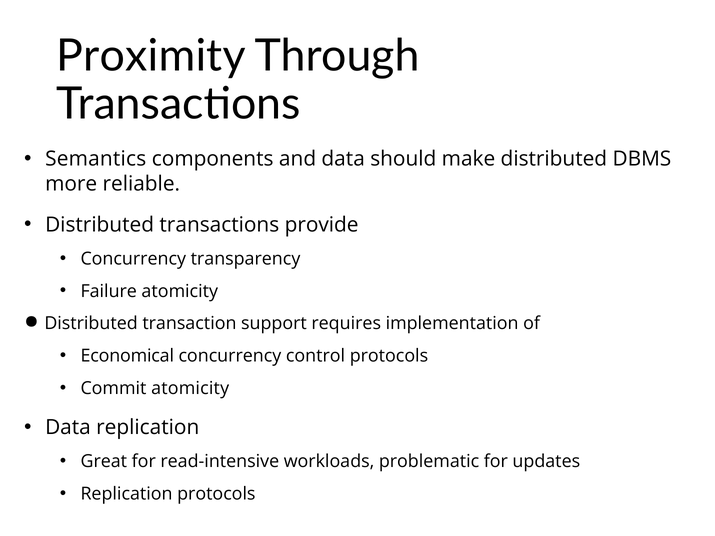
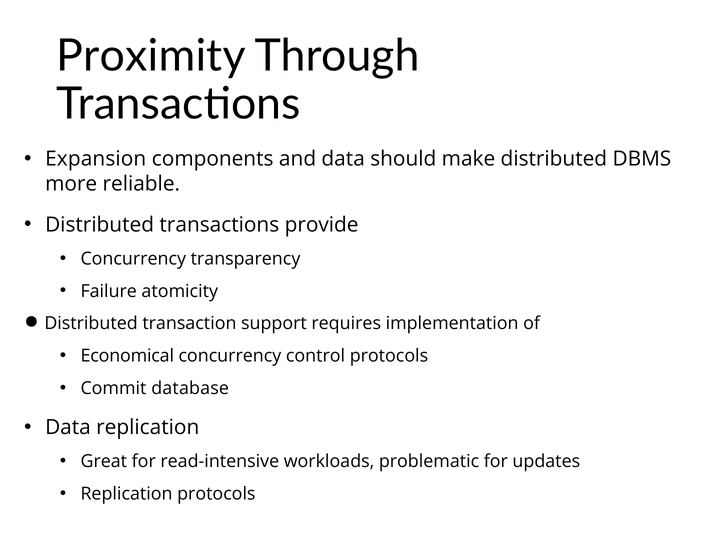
Semantics: Semantics -> Expansion (96, 159)
Commit atomicity: atomicity -> database (190, 388)
